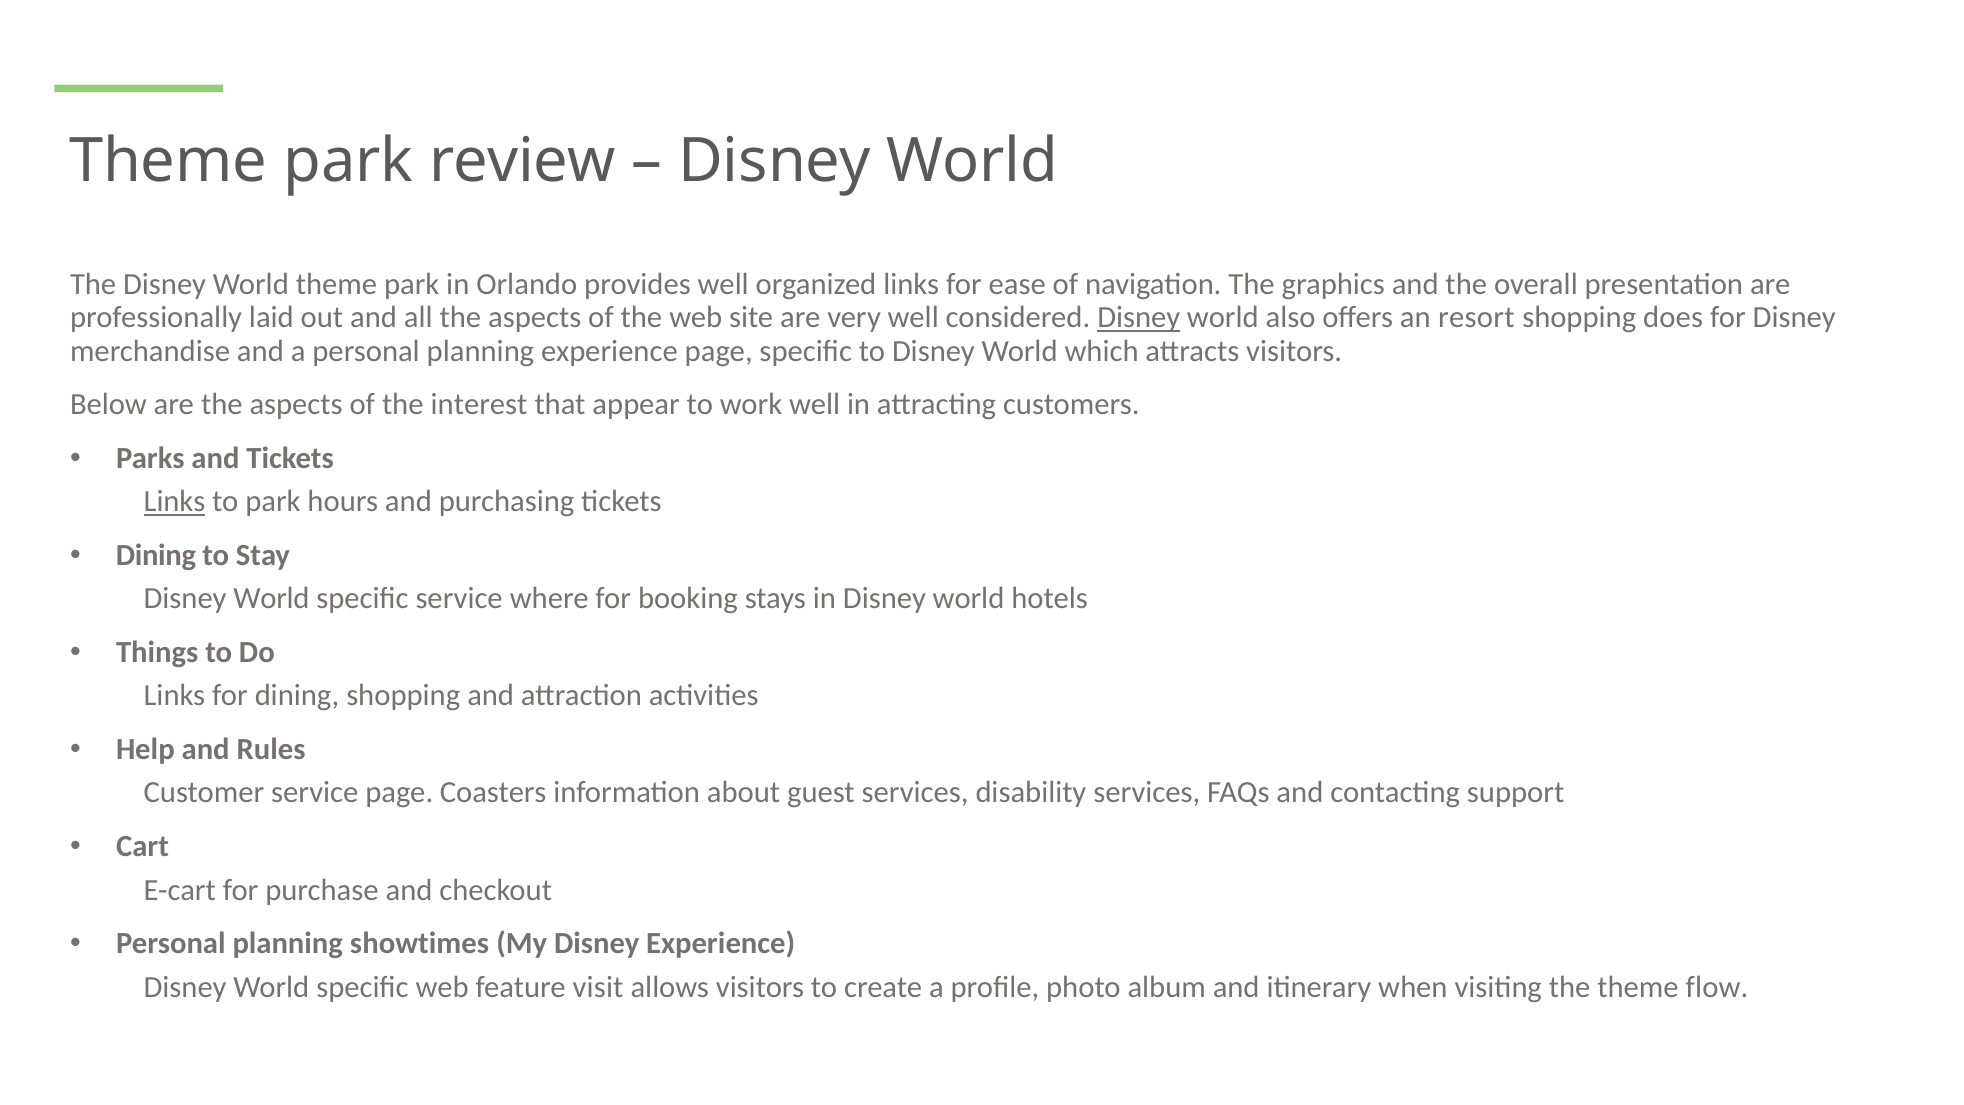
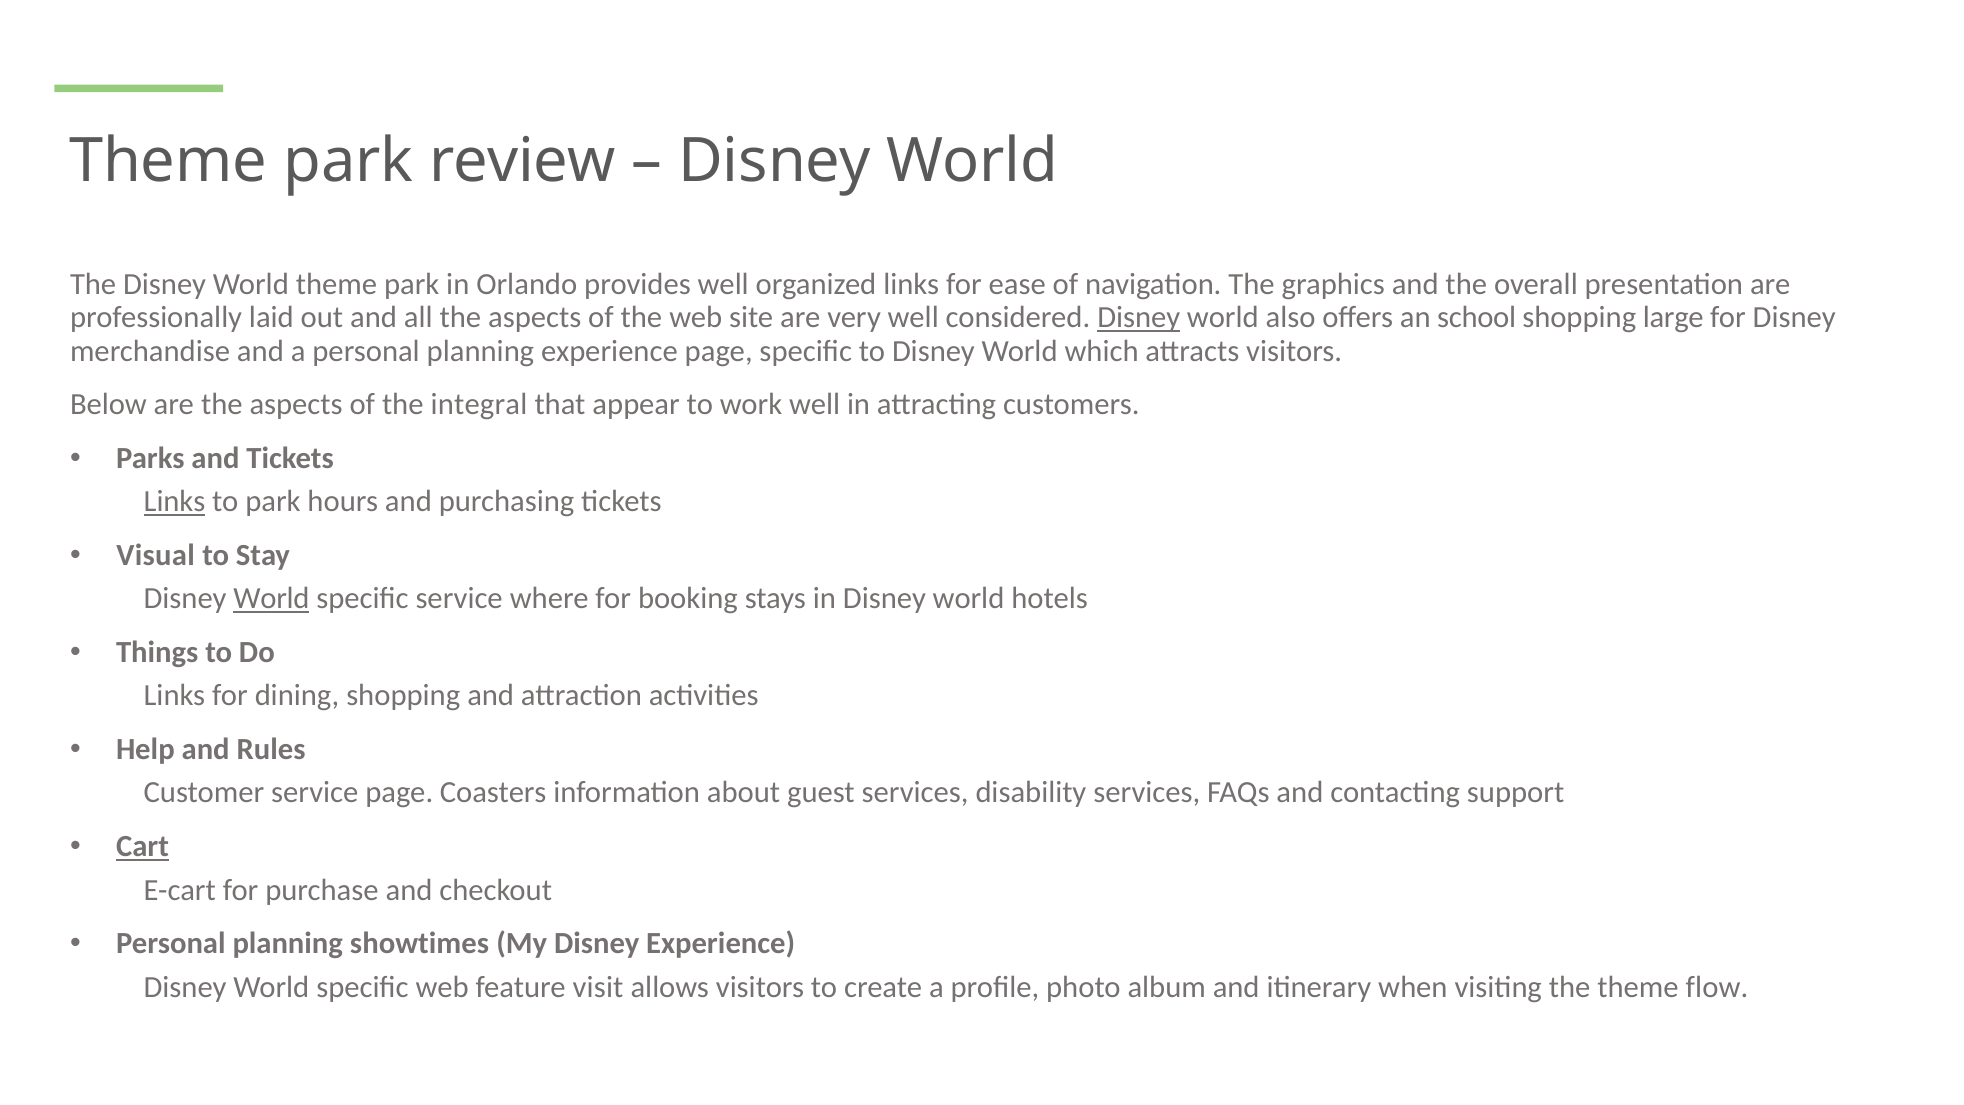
resort: resort -> school (1477, 318)
does: does -> large (1673, 318)
interest: interest -> integral (479, 405)
Dining: Dining -> Visual (156, 555)
World underline: none -> present (271, 599)
Cart underline: none -> present (142, 846)
